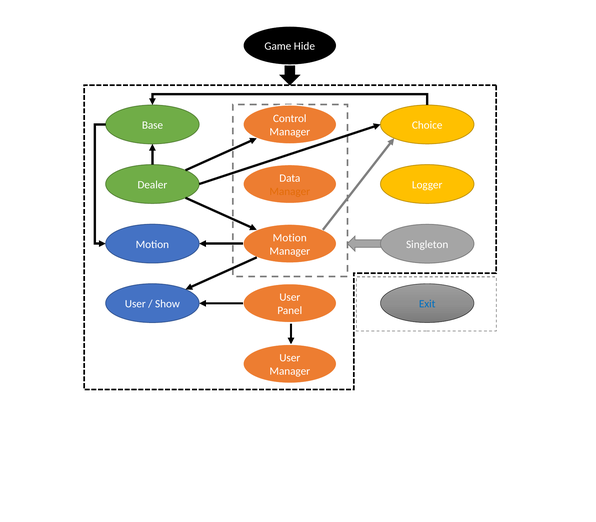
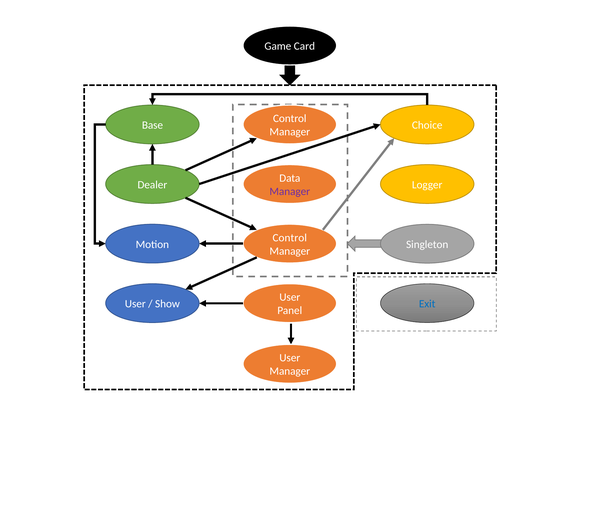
Hide: Hide -> Card (304, 46)
Manager colour: orange -> purple (290, 192)
Motion: Motion -> Control (290, 238)
